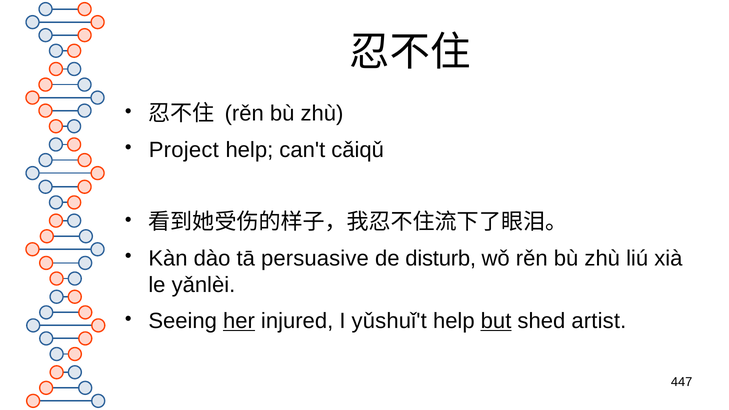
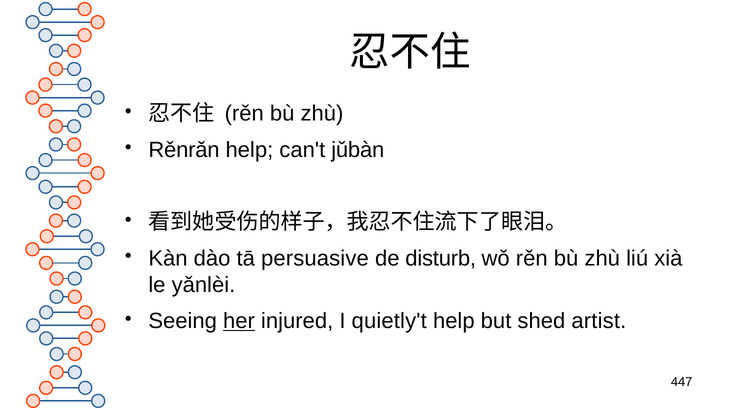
Project: Project -> Rěnrǎn (184, 150)
cǎiqǔ: cǎiqǔ -> jǔbàn (358, 150)
yǔshuǐ't: yǔshuǐ't -> quietly't (389, 321)
but underline: present -> none (496, 321)
